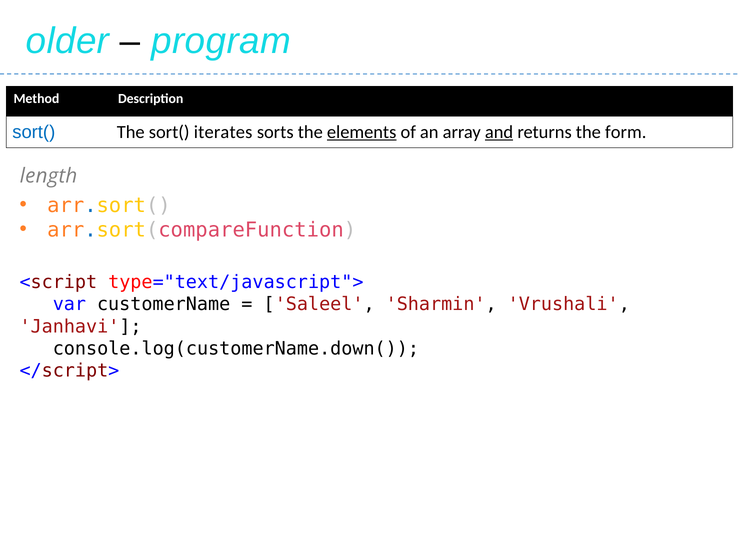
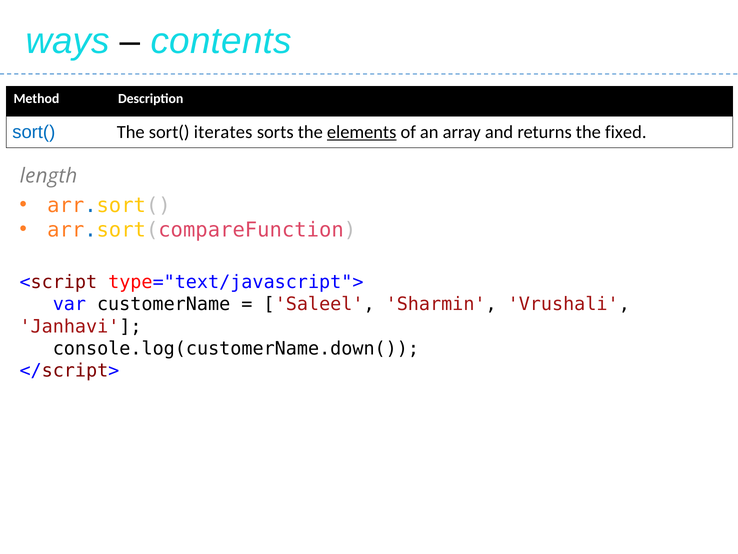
older: older -> ways (68, 41)
program: program -> contents (221, 41)
and underline: present -> none (499, 132)
form: form -> fixed (626, 132)
